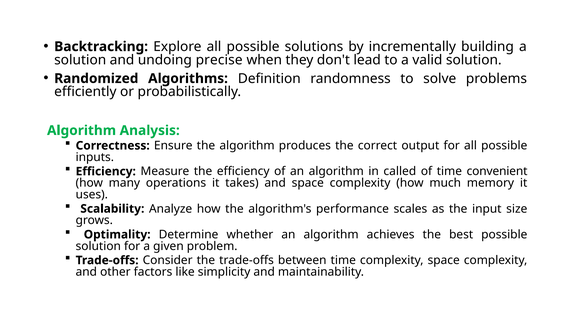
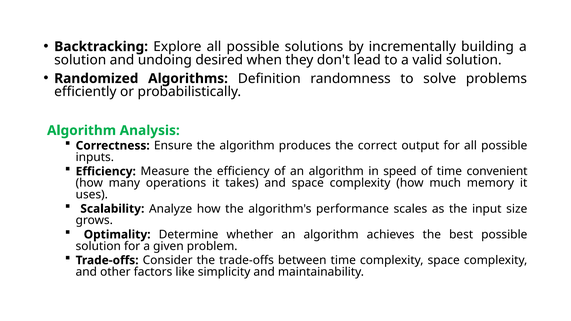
precise: precise -> desired (219, 60)
called: called -> speed (400, 172)
